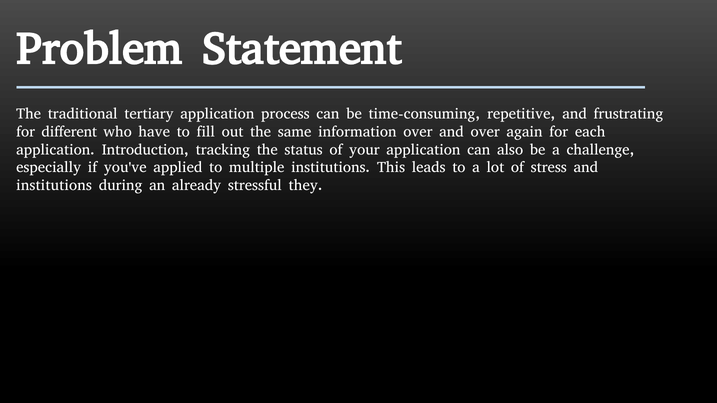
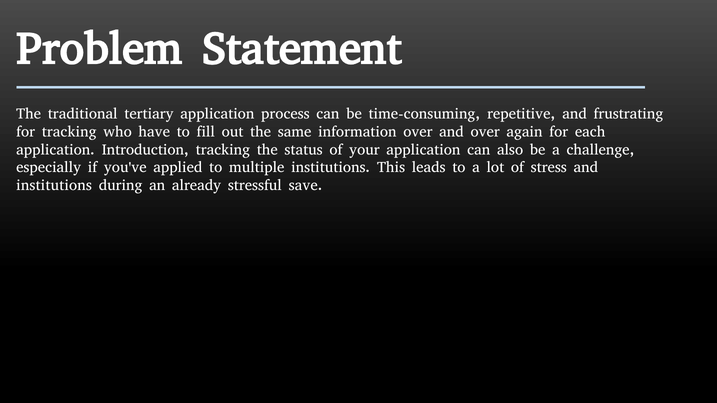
for different: different -> tracking (69, 132)
they: they -> save (306, 186)
